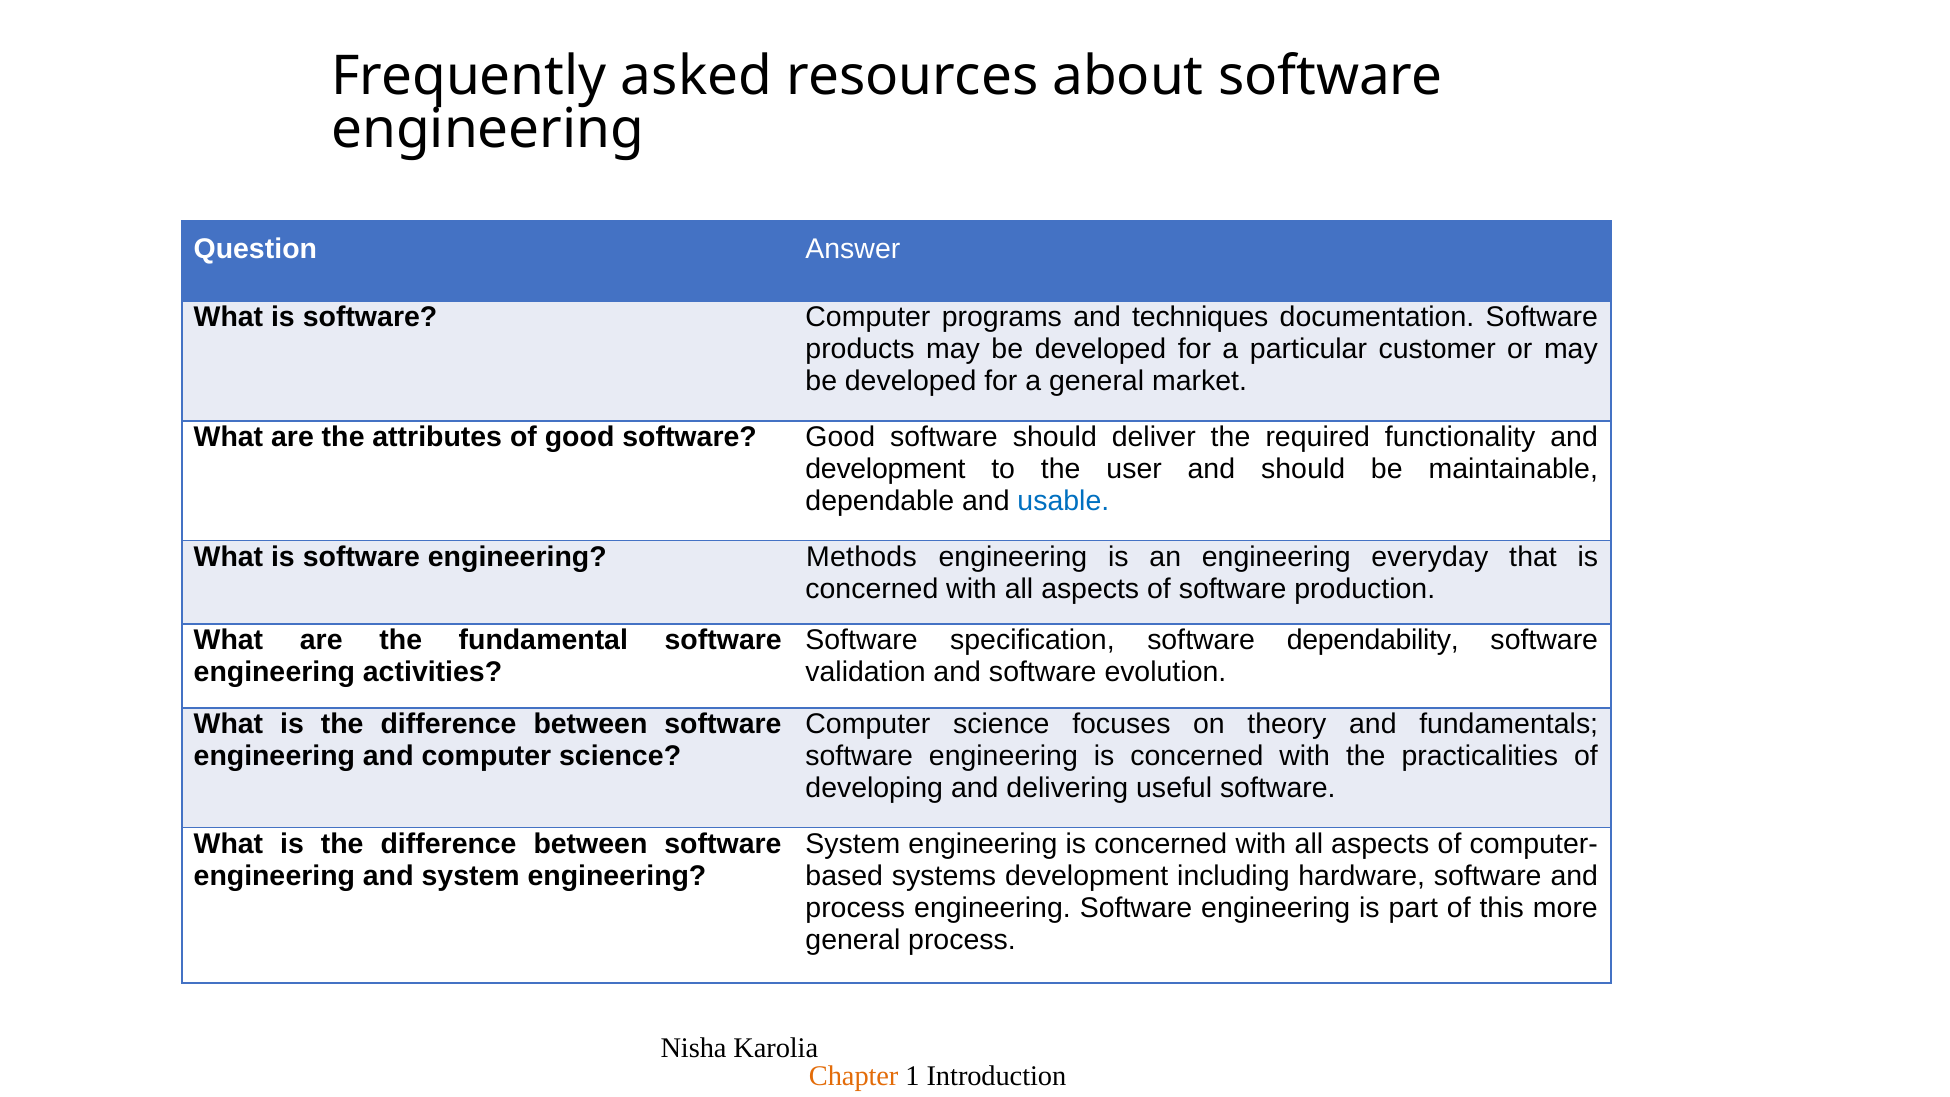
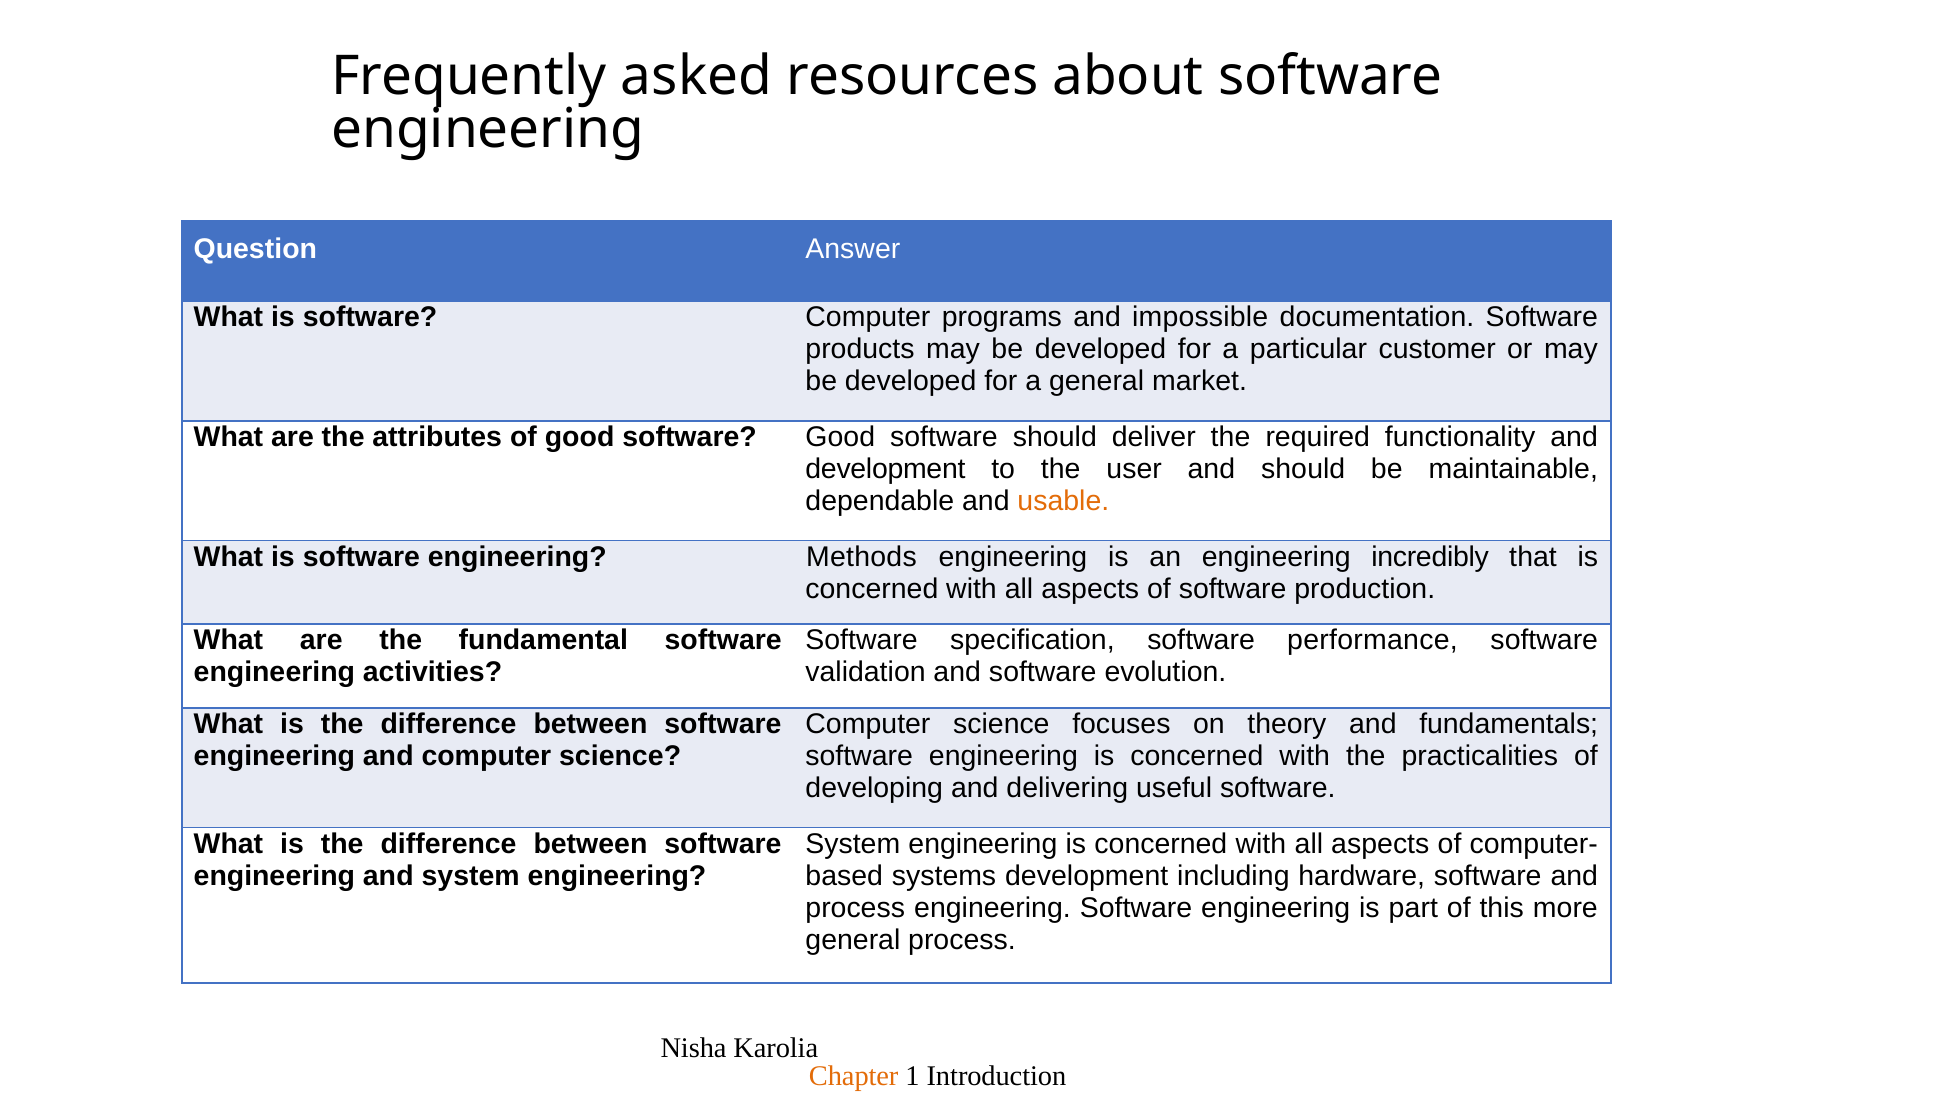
techniques: techniques -> impossible (1200, 317)
usable colour: blue -> orange (1063, 501)
everyday: everyday -> incredibly (1430, 557)
dependability: dependability -> performance (1372, 640)
